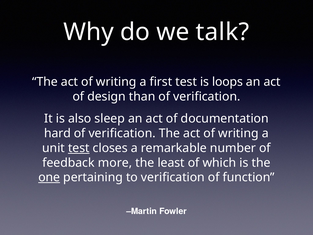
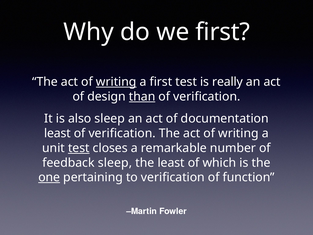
we talk: talk -> first (223, 32)
writing underline: none -> present (116, 82)
loops: loops -> really (228, 82)
than underline: none -> present (142, 97)
hard: hard -> least (57, 133)
feedback more: more -> sleep (115, 163)
